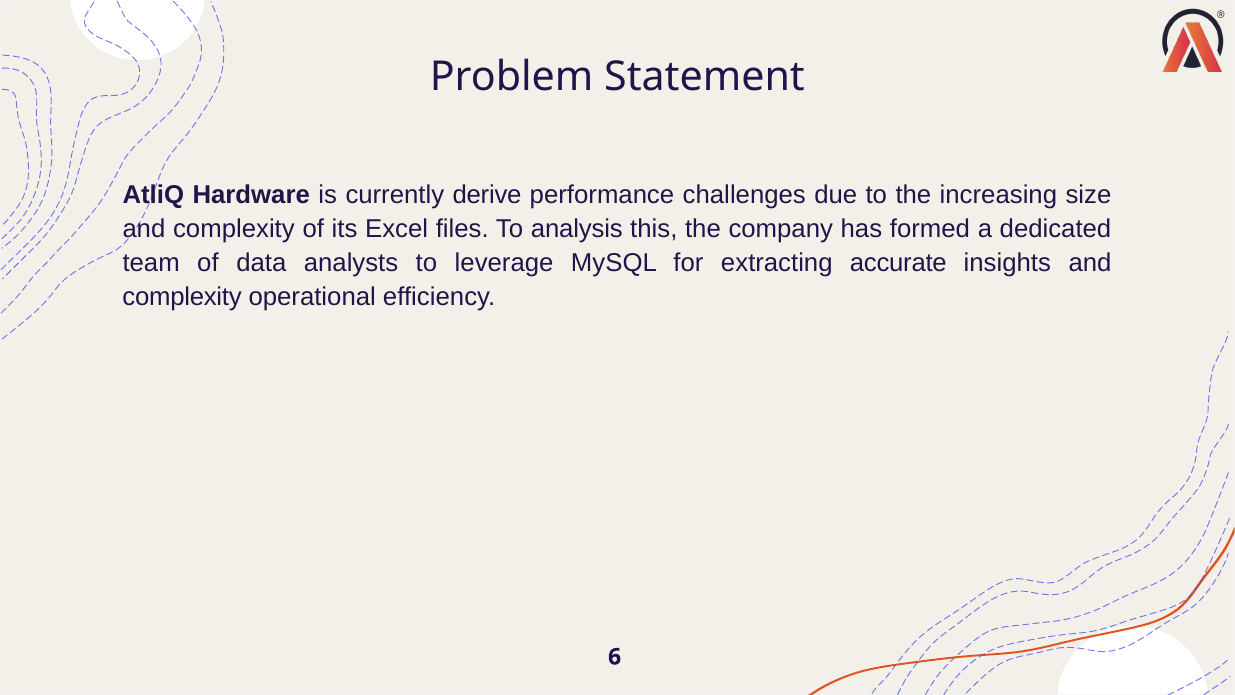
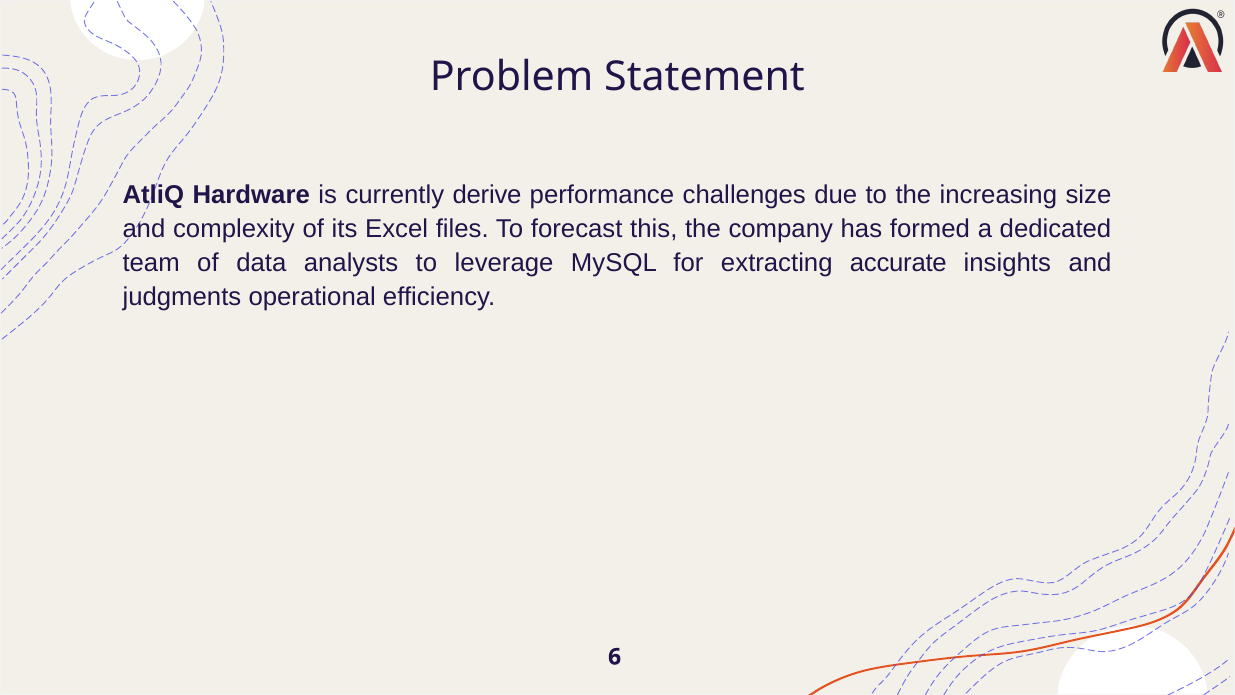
analysis: analysis -> forecast (577, 229)
complexity: complexity -> judgments (182, 297)
